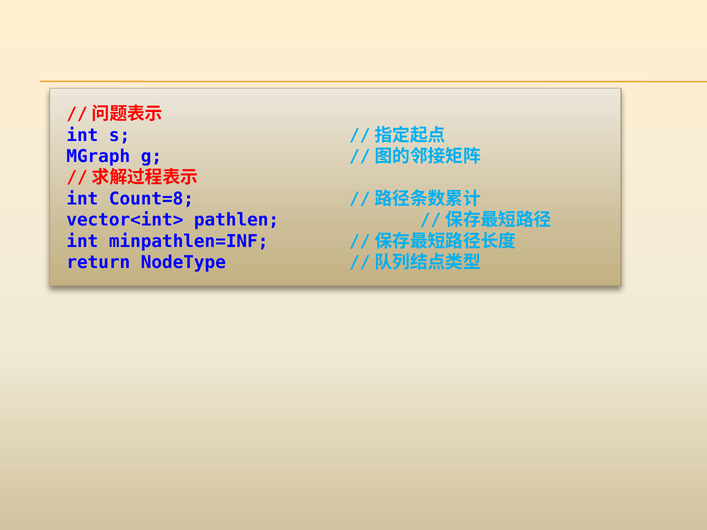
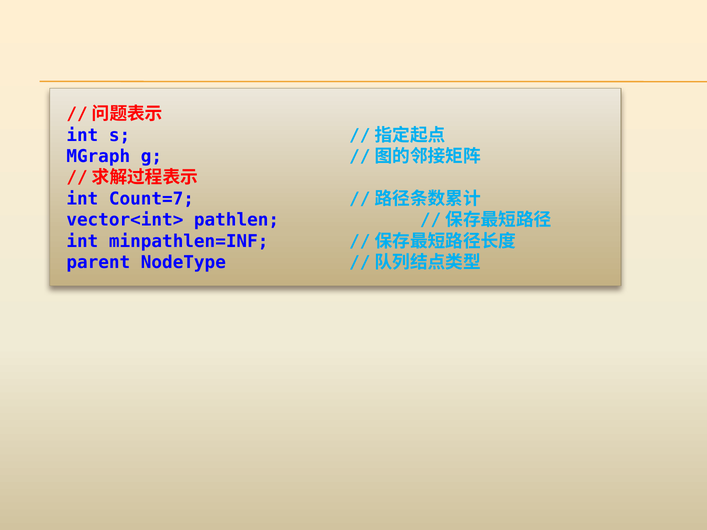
Count=8: Count=8 -> Count=7 (151, 199)
return: return -> parent (98, 263)
